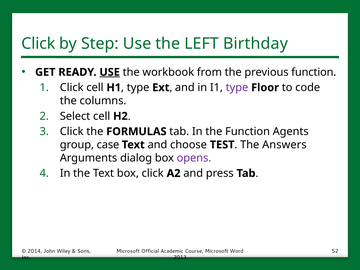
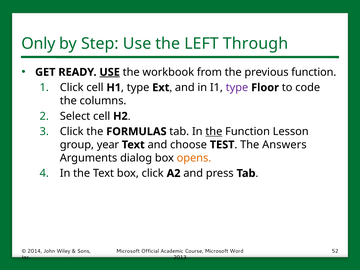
Click: Click -> Only (38, 44)
Birthday: Birthday -> Through (256, 44)
the underline: none -> present (214, 132)
Agents: Agents -> Lesson (291, 132)
case: case -> year (108, 145)
opens colour: purple -> orange (194, 158)
